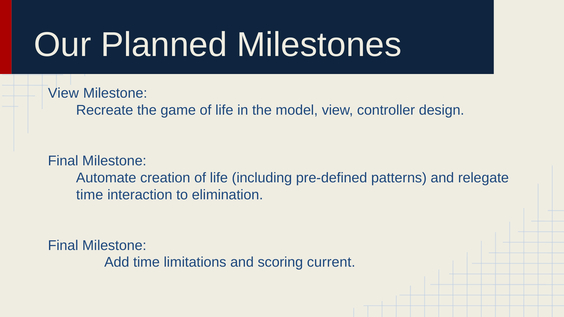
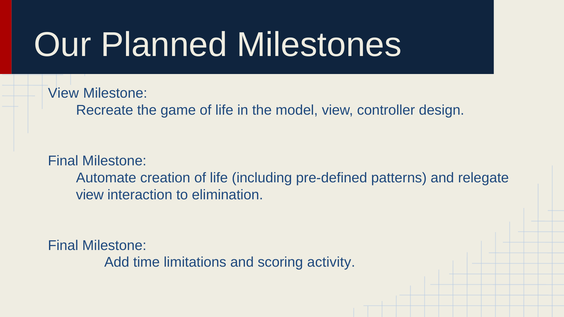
time: time -> view (90, 195)
current: current -> activity (331, 263)
